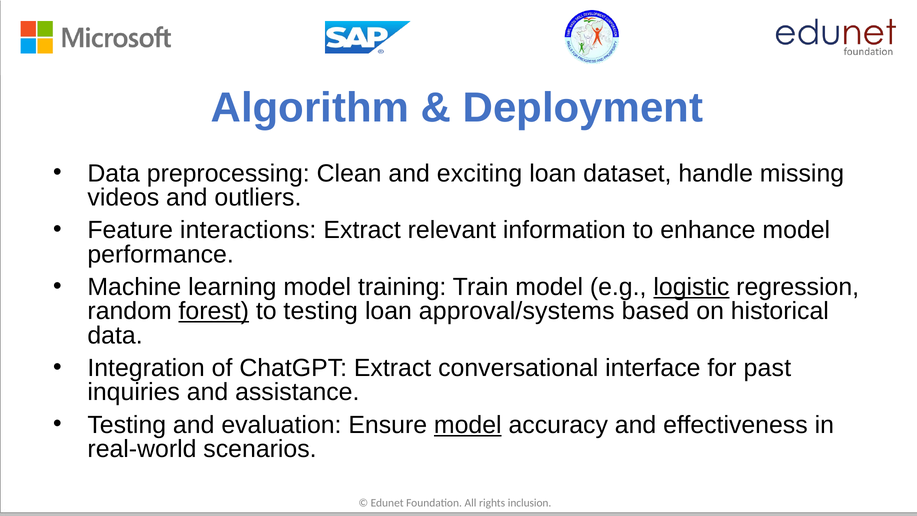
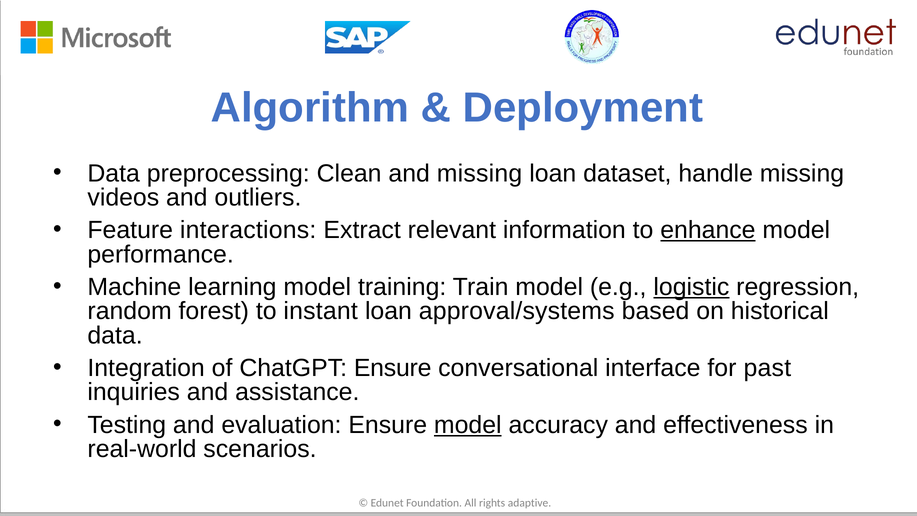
and exciting: exciting -> missing (479, 173)
enhance underline: none -> present (708, 230)
forest underline: present -> none (214, 311)
to testing: testing -> instant (321, 311)
ChatGPT Extract: Extract -> Ensure (393, 368)
inclusion: inclusion -> adaptive (530, 503)
